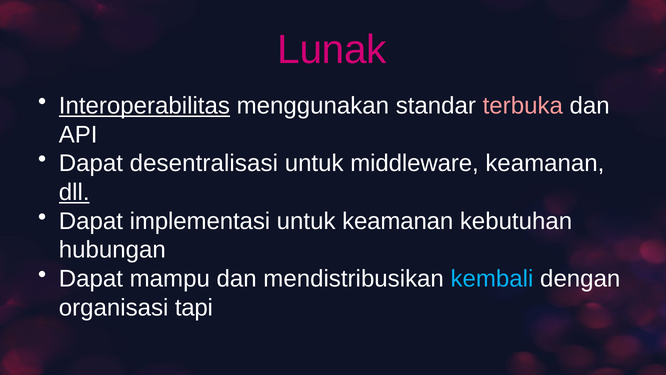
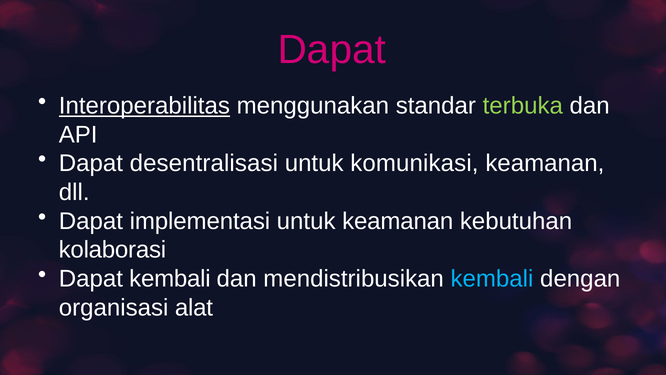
Lunak: Lunak -> Dapat (332, 50)
terbuka colour: pink -> light green (523, 106)
middleware: middleware -> komunikasi (414, 163)
dll underline: present -> none (74, 192)
hubungan: hubungan -> kolaborasi (112, 250)
Dapat mampu: mampu -> kembali (170, 279)
tapi: tapi -> alat (194, 307)
